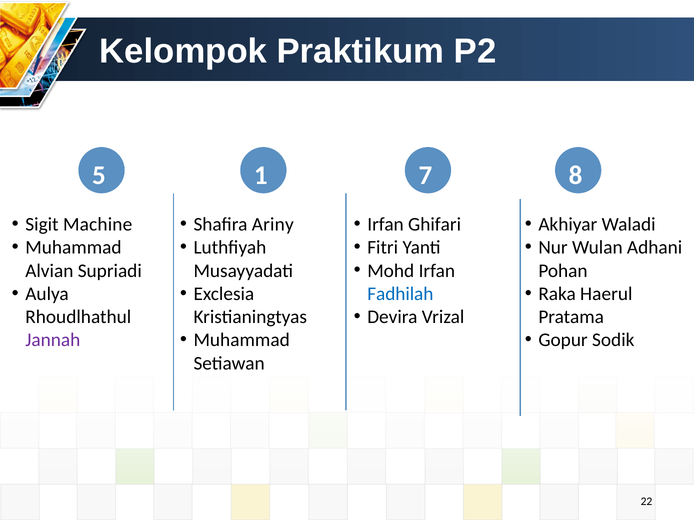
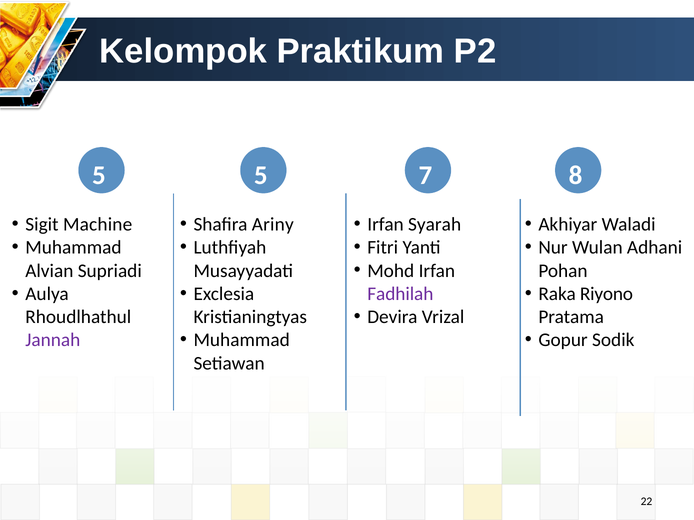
5 1: 1 -> 5 (261, 176)
Ghifari: Ghifari -> Syarah (435, 225)
Haerul: Haerul -> Riyono (606, 294)
Fadhilah colour: blue -> purple (400, 294)
